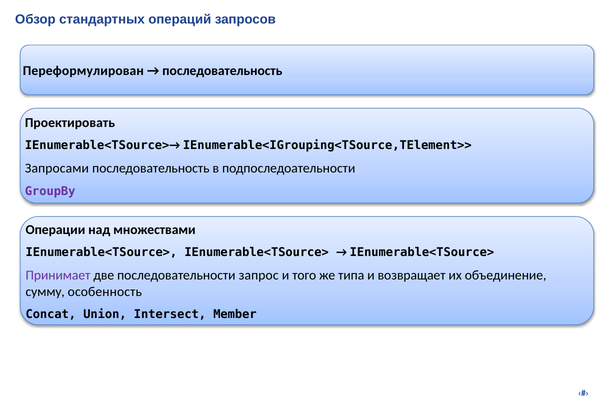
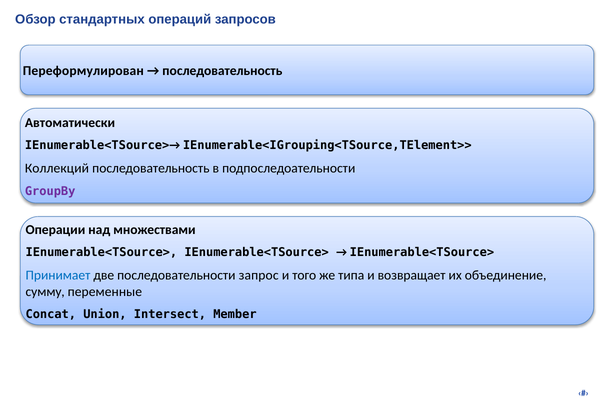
Проектировать: Проектировать -> Автоматически (70, 123)
Запросами: Запросами -> Коллекций (57, 168)
Принимает colour: purple -> blue (58, 275)
особенность: особенность -> переменные (105, 292)
